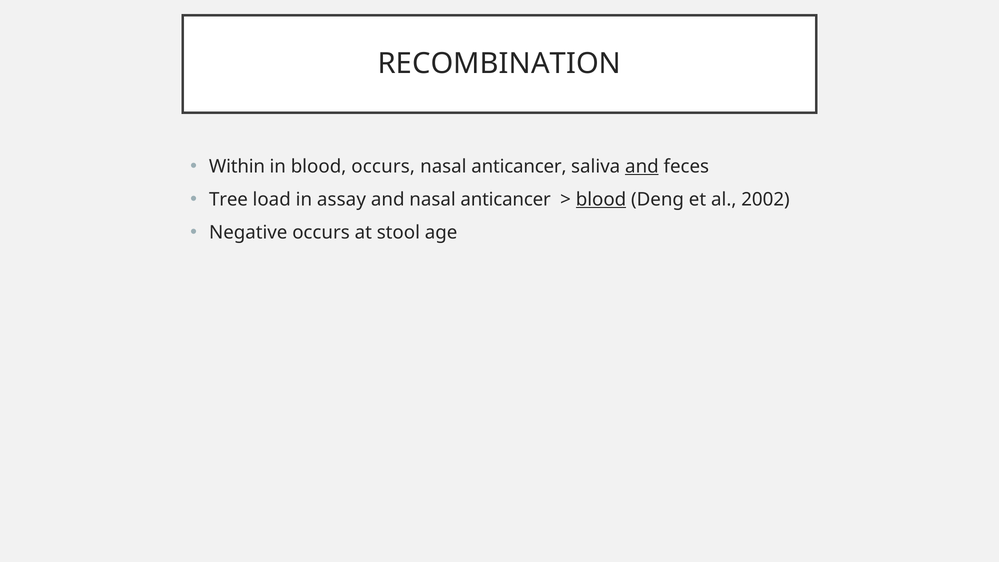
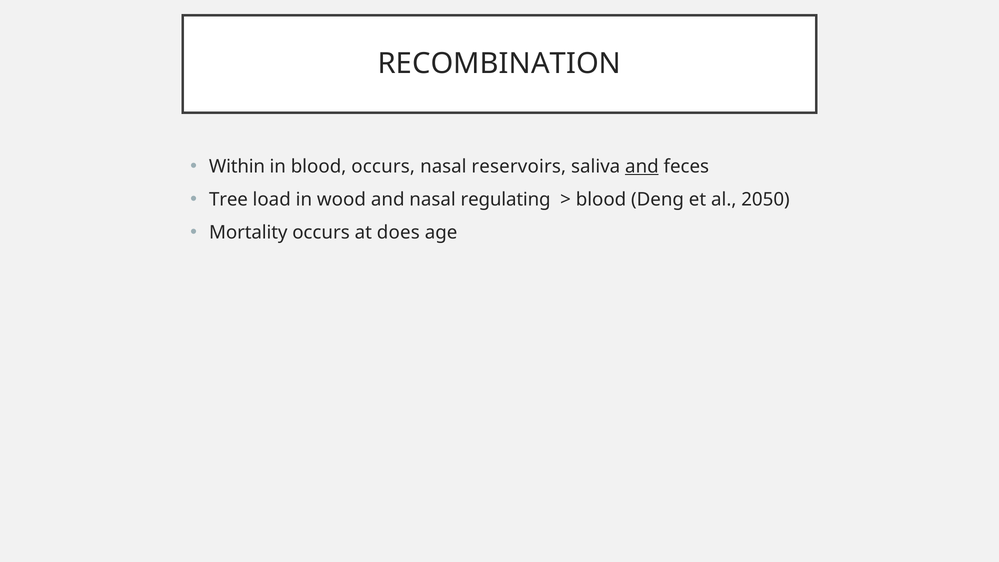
anticancer: anticancer -> reservoirs (519, 167)
assay: assay -> wood (341, 199)
and nasal anticancer: anticancer -> regulating (506, 199)
blood underline: present -> none (601, 199)
2002: 2002 -> 2050 (765, 199)
Negative: Negative -> Mortality (248, 232)
stool: stool -> does (398, 232)
